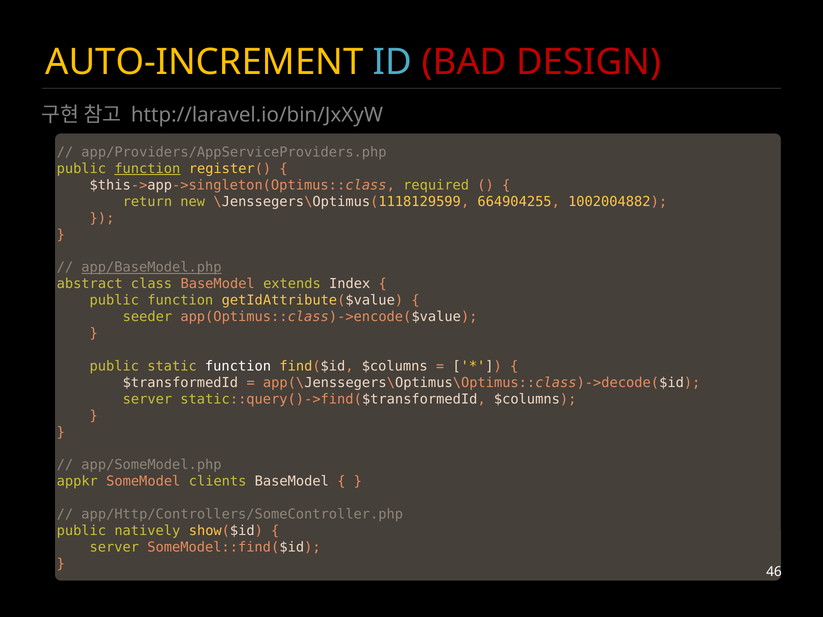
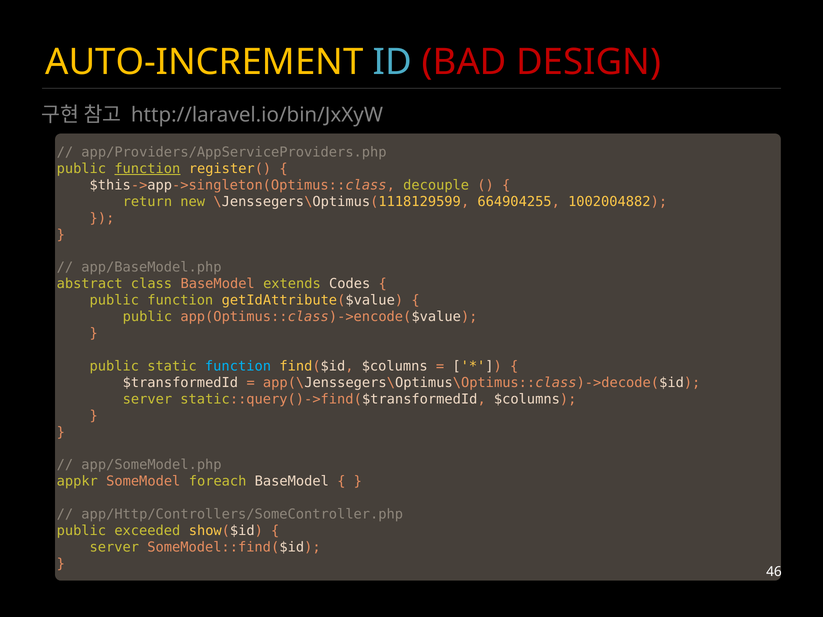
required: required -> decouple (436, 185)
app/BaseModel.php underline: present -> none (151, 268)
Index: Index -> Codes (350, 284)
seeder: seeder -> public (147, 317)
function colour: white -> light blue (238, 366)
clients: clients -> foreach (218, 482)
natively: natively -> exceeded (147, 531)
